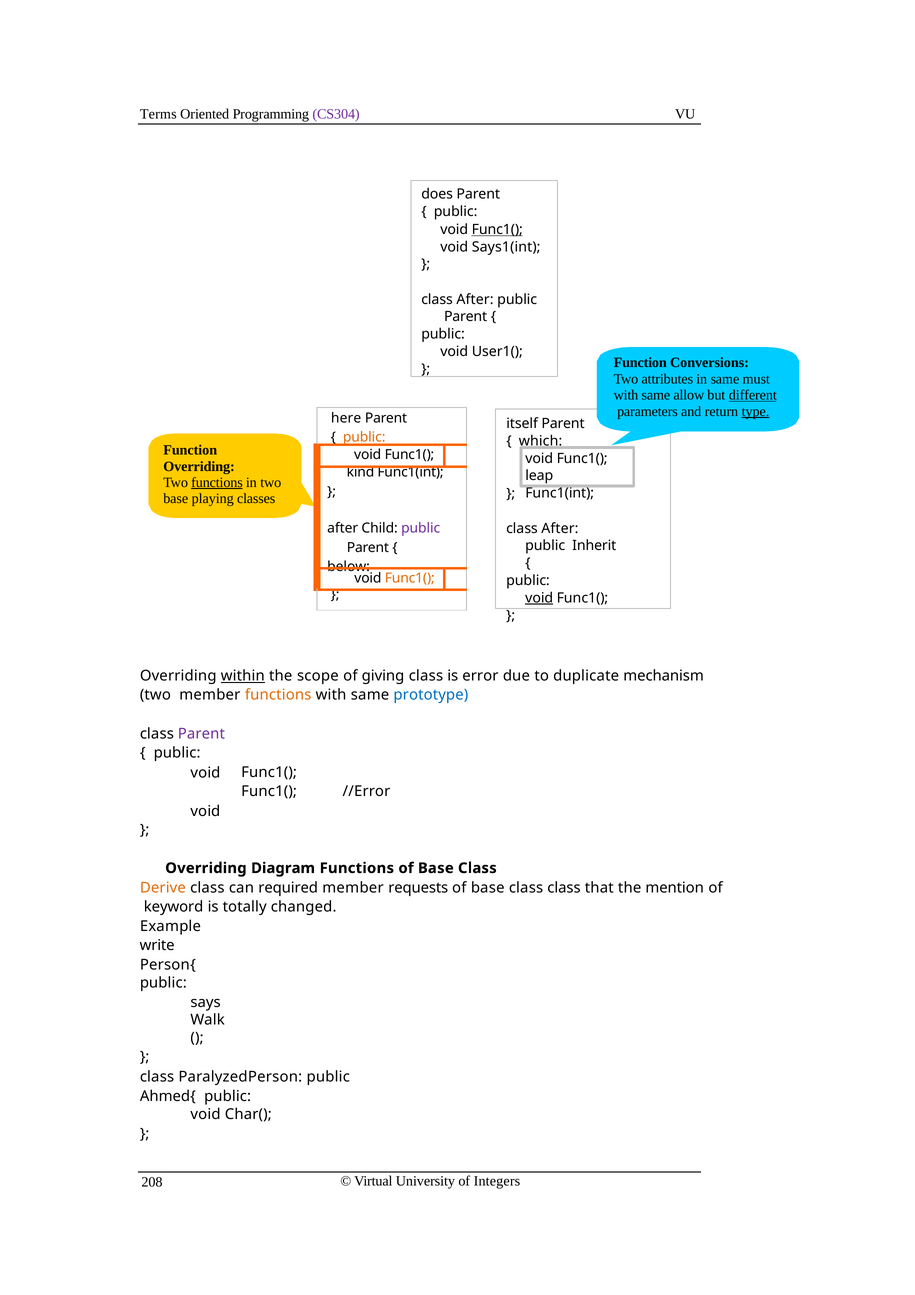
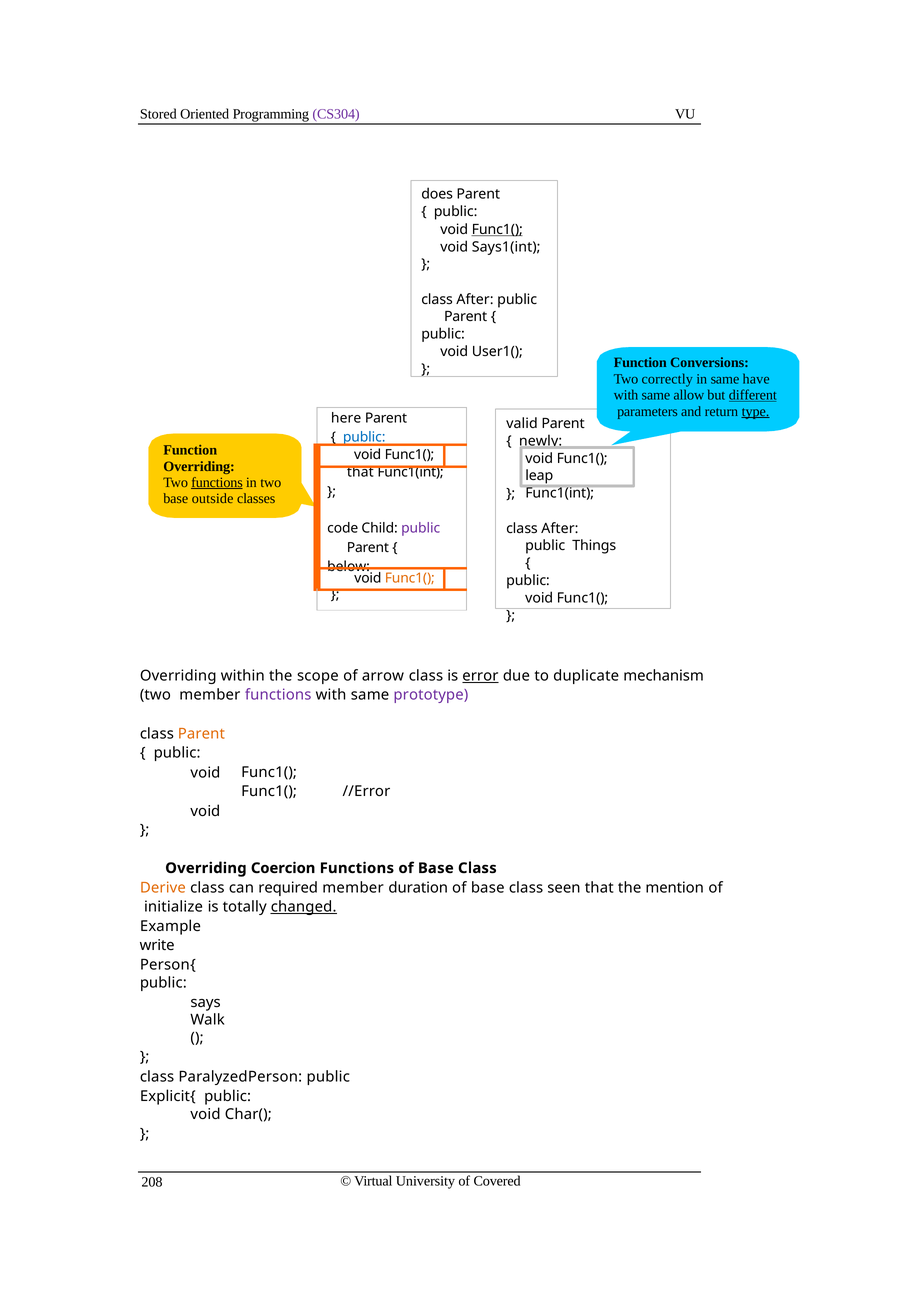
Terms: Terms -> Stored (158, 114)
attributes: attributes -> correctly (667, 379)
must: must -> have (756, 379)
itself: itself -> valid (522, 424)
public colour: orange -> blue (364, 437)
which: which -> newly (541, 441)
kind: kind -> that (360, 472)
playing: playing -> outside (213, 498)
after: after -> code (343, 528)
Inherit: Inherit -> Things (594, 546)
void underline: present -> none (539, 598)
within underline: present -> none (243, 676)
giving: giving -> arrow (383, 676)
error underline: none -> present (480, 676)
functions colour: orange -> purple (278, 695)
prototype colour: blue -> purple (431, 695)
Parent colour: purple -> orange (201, 734)
Diagram: Diagram -> Coercion (283, 868)
requests: requests -> duration (418, 888)
class class: class -> seen (564, 888)
keyword: keyword -> initialize (173, 907)
changed underline: none -> present (304, 907)
Ahmed{: Ahmed{ -> Explicit{ (168, 1096)
Integers: Integers -> Covered (497, 1181)
